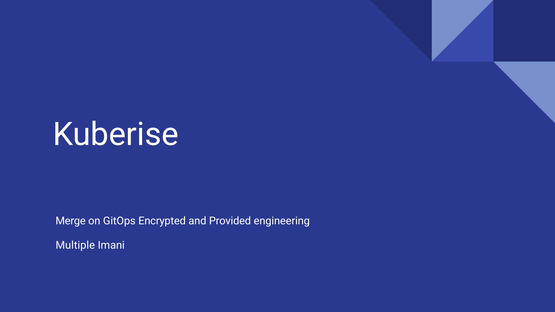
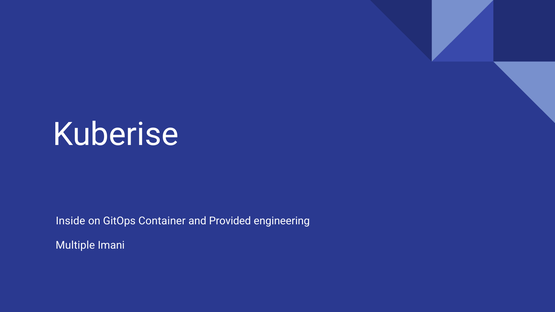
Merge: Merge -> Inside (70, 221)
Encrypted: Encrypted -> Container (162, 221)
